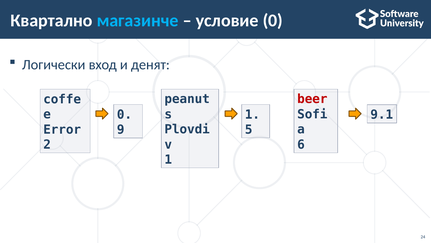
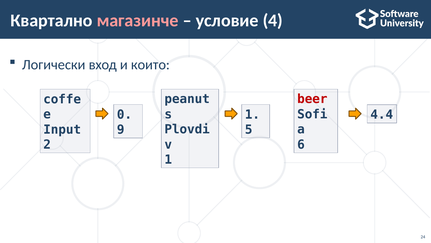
магазинче colour: light blue -> pink (138, 20)
условие 0: 0 -> 4 (273, 20)
денят: денят -> които (150, 65)
9.1: 9.1 -> 4.4 (382, 114)
Error: Error -> Input (62, 129)
